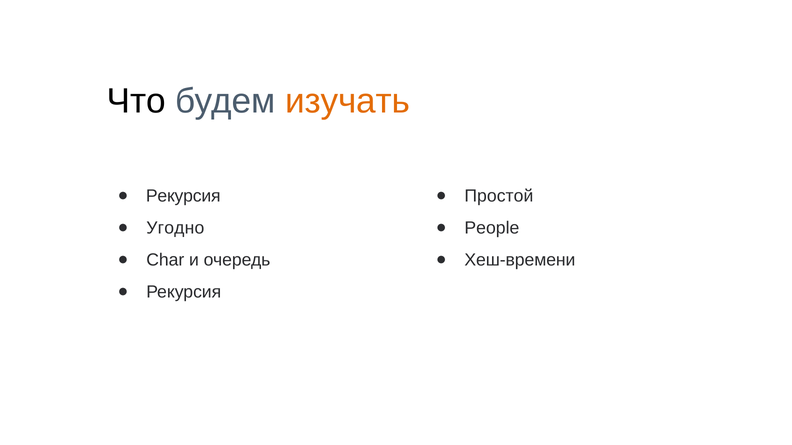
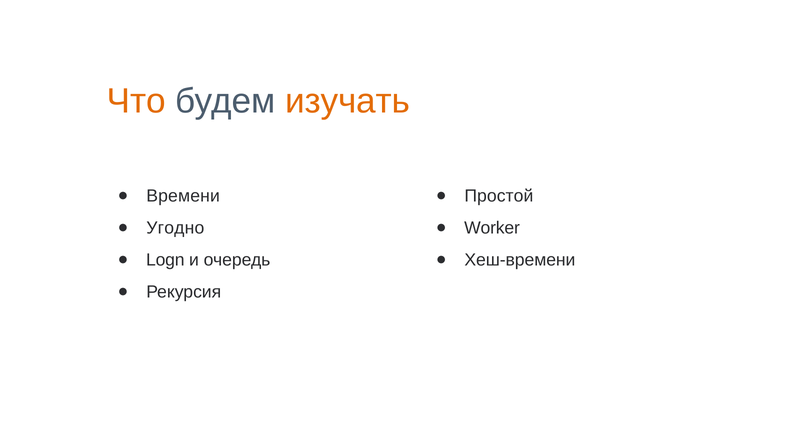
Что colour: black -> orange (136, 101)
Рекурсия: Рекурсия -> Времени (183, 196)
People: People -> Worker (492, 228)
Char: Char -> Logn (165, 260)
